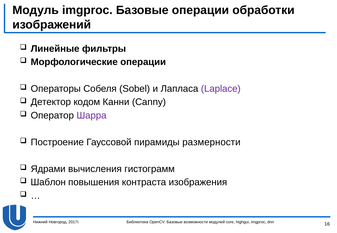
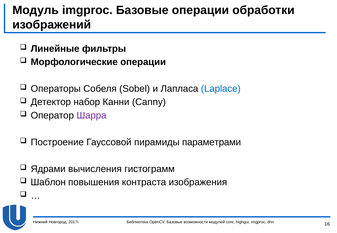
Laplace colour: purple -> blue (221, 89)
кодом: кодом -> набор (87, 102)
размерности: размерности -> параметрами (212, 142)
